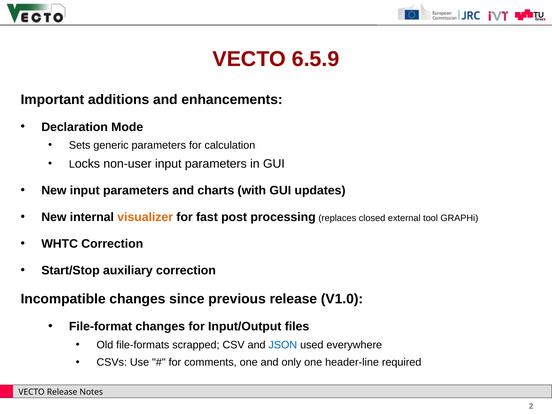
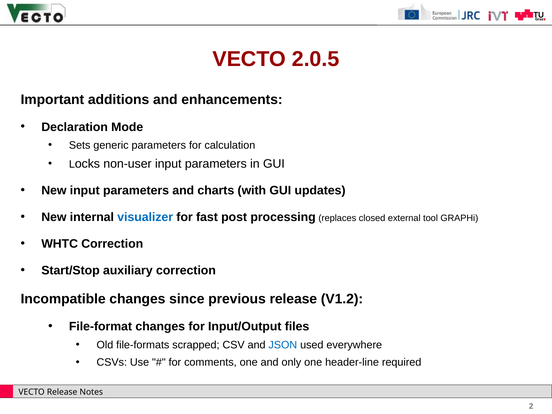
6.5.9: 6.5.9 -> 2.0.5 (316, 59)
visualizer colour: orange -> blue (145, 217)
V1.0: V1.0 -> V1.2 (342, 299)
